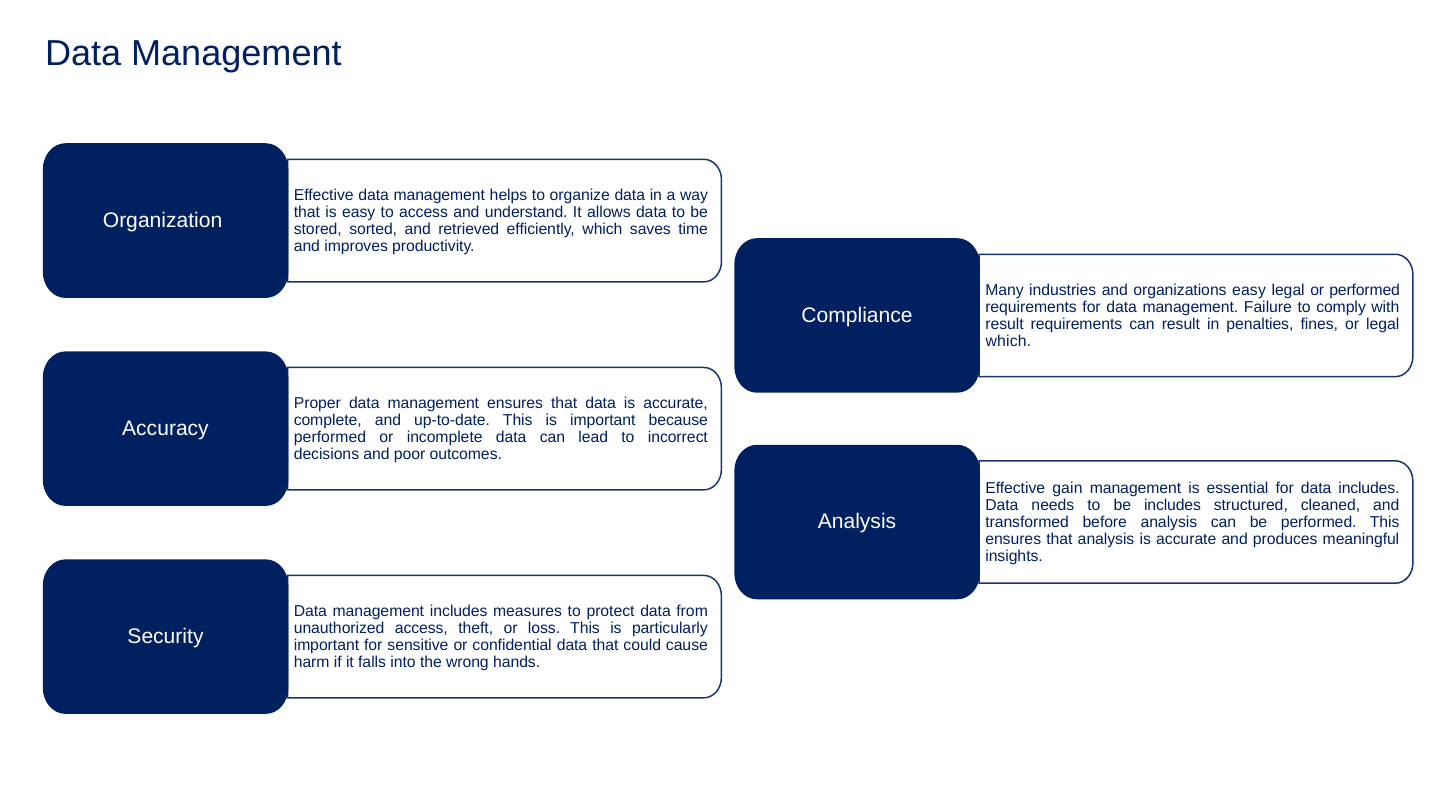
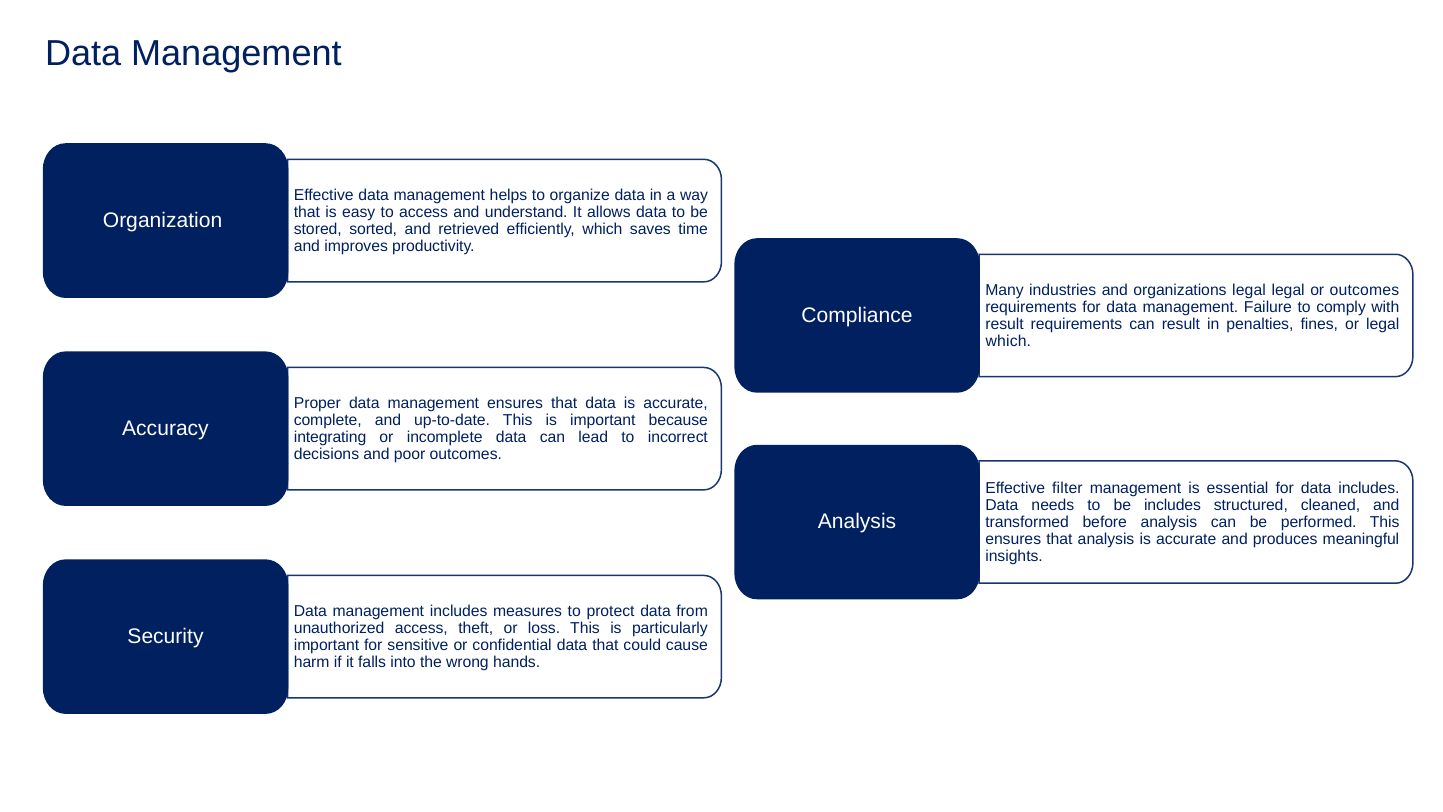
organizations easy: easy -> legal (1249, 290)
or performed: performed -> outcomes (1364, 290)
performed: performed -> integrating (330, 437)
gain: gain -> filter (1067, 488)
